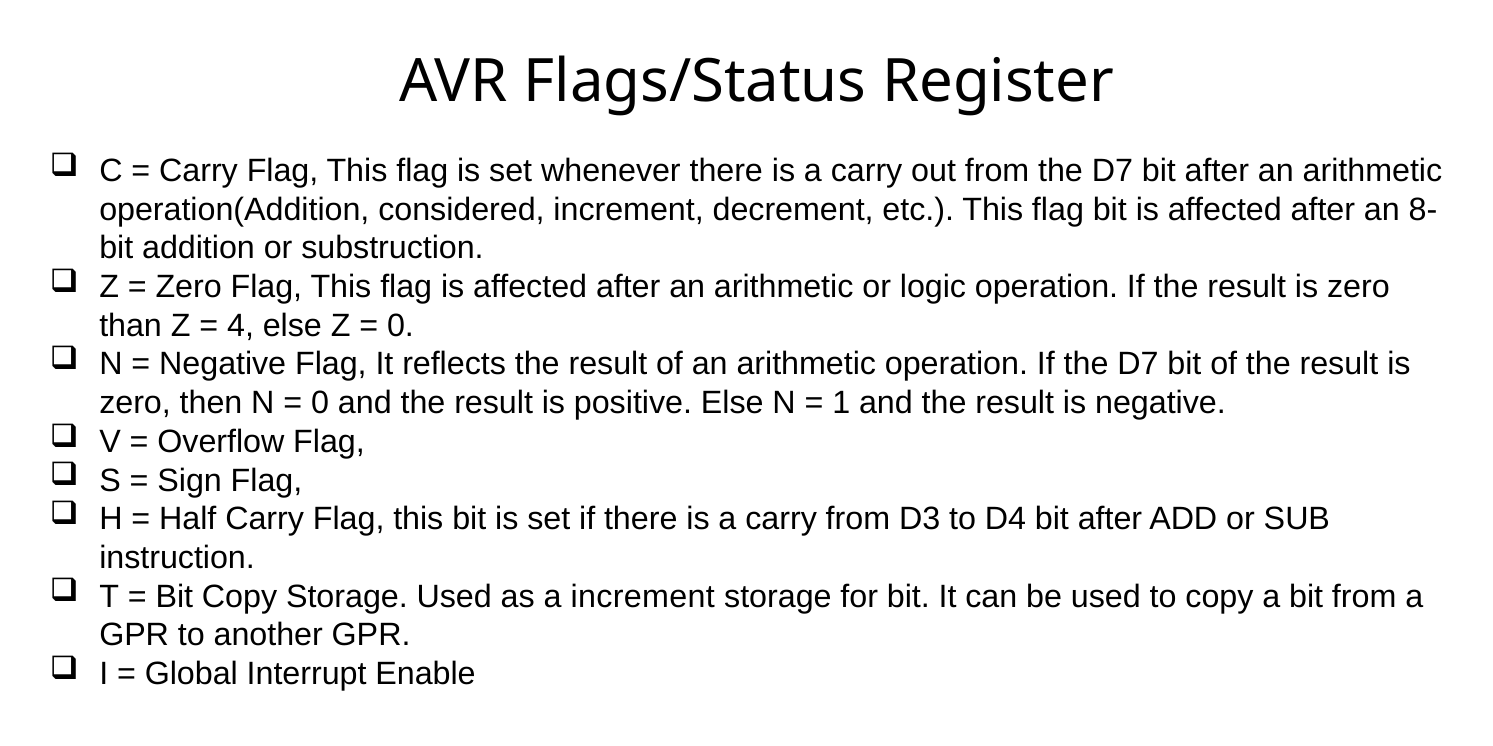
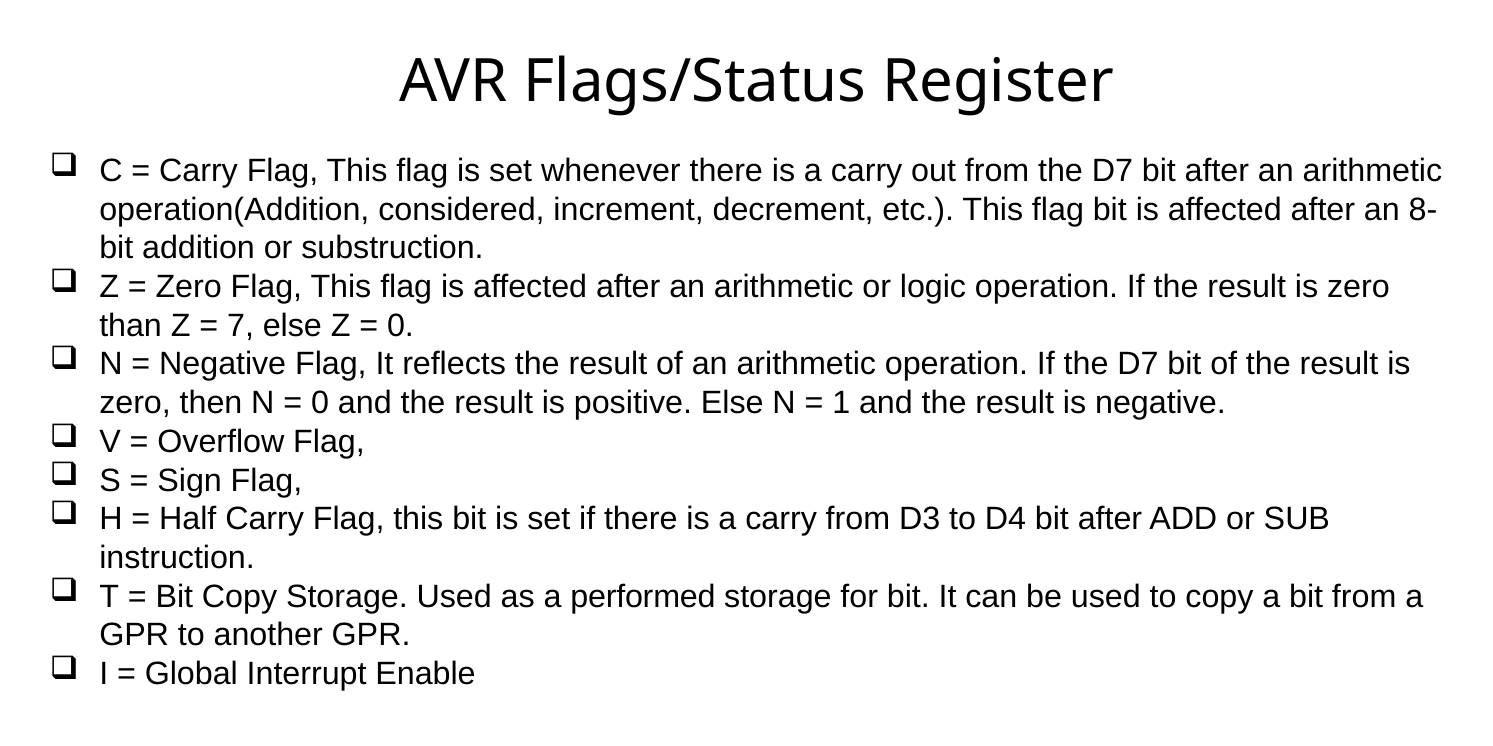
4: 4 -> 7 (241, 326)
a increment: increment -> performed (643, 597)
